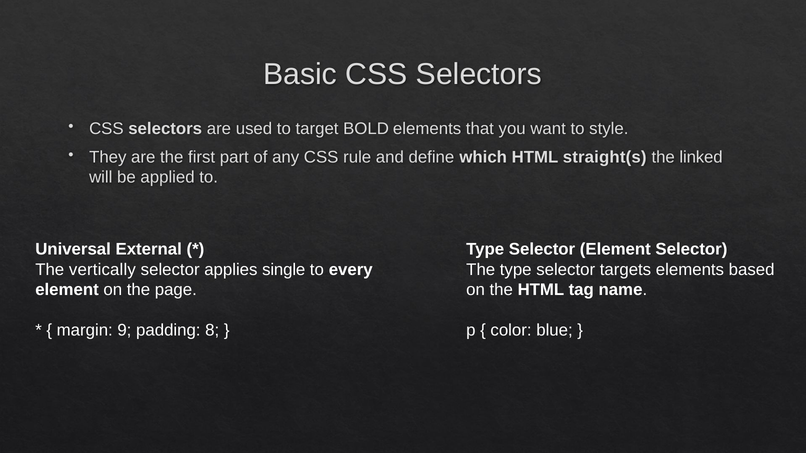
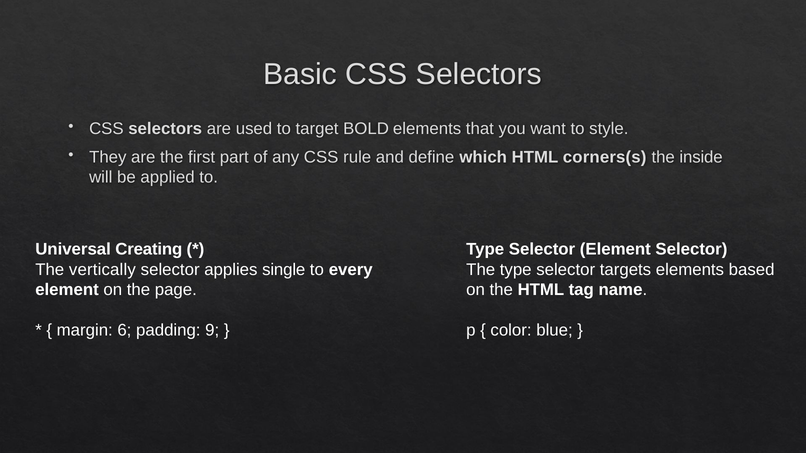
straight(s: straight(s -> corners(s (605, 157)
linked: linked -> inside (701, 157)
External: External -> Creating (149, 250)
9: 9 -> 6 (124, 330)
8: 8 -> 9 (212, 330)
